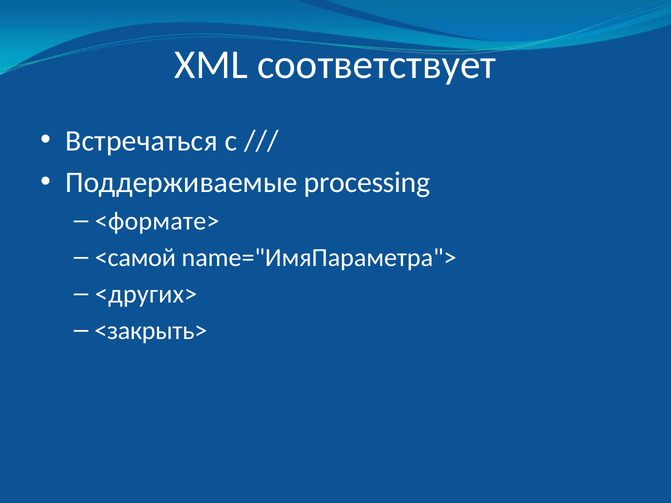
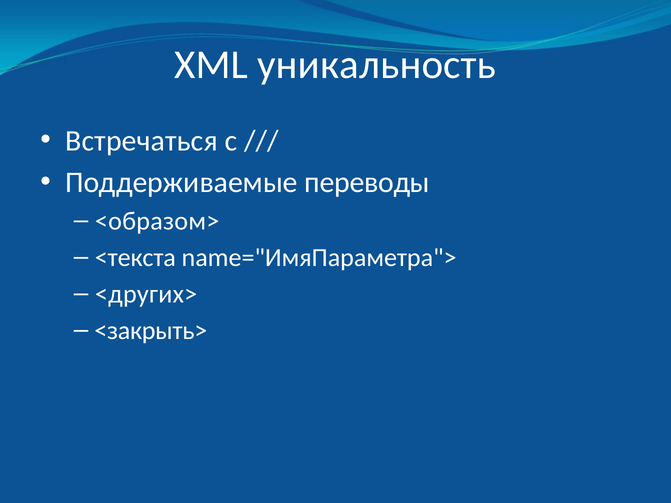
соответствует: соответствует -> уникальность (377, 65)
processing: processing -> переводы (367, 183)
<формате>: <формате> -> <образом> (157, 221)
<самой: <самой -> <текста (135, 258)
